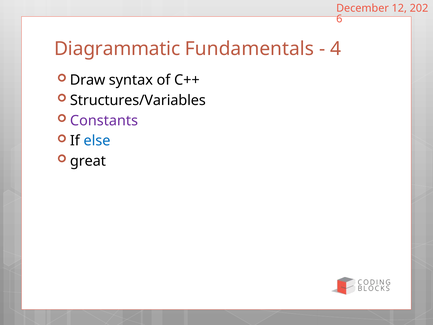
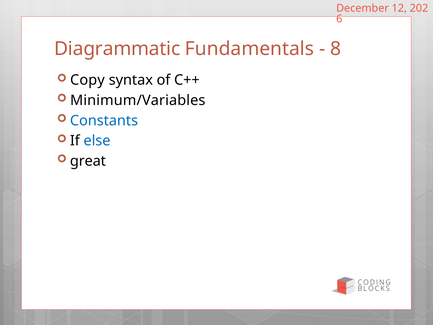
4: 4 -> 8 (336, 49)
Draw: Draw -> Copy (87, 80)
Structures/Variables: Structures/Variables -> Minimum/Variables (138, 100)
Constants colour: purple -> blue (104, 121)
